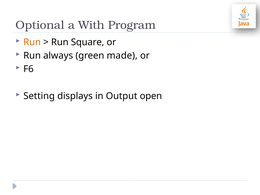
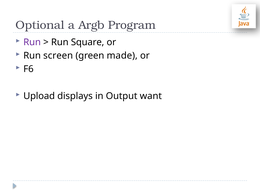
With: With -> Argb (91, 25)
Run colour: orange -> purple (32, 42)
always: always -> screen (58, 56)
Setting: Setting -> Upload (39, 96)
open: open -> want (151, 96)
